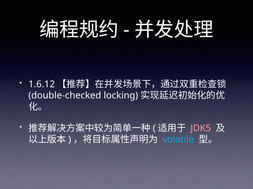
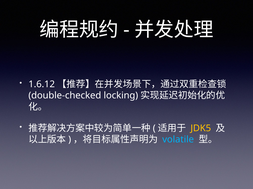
JDK5 colour: pink -> yellow (201, 129)
